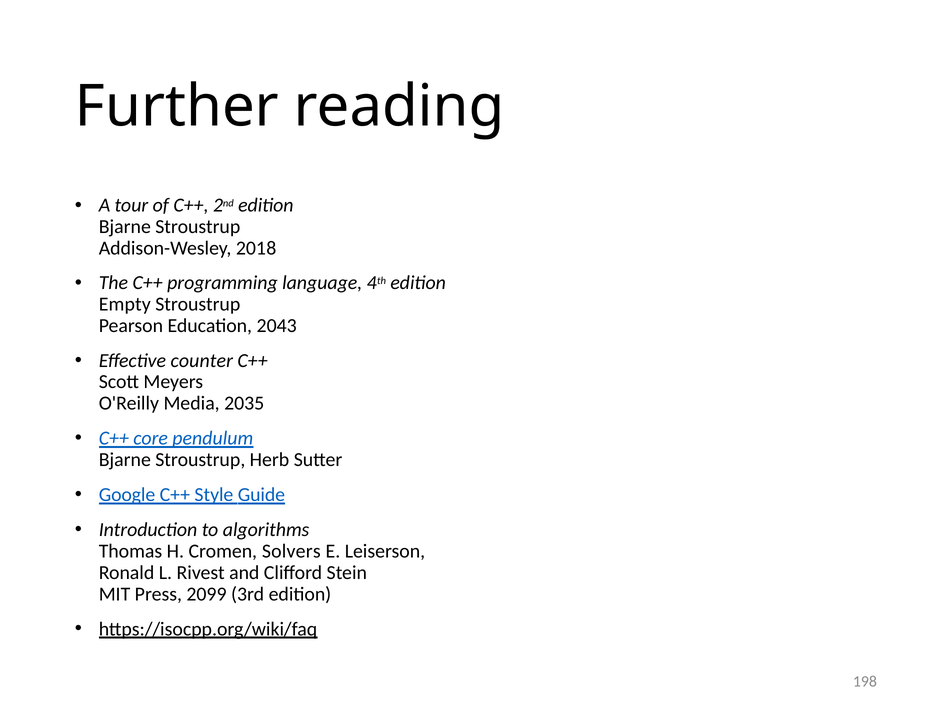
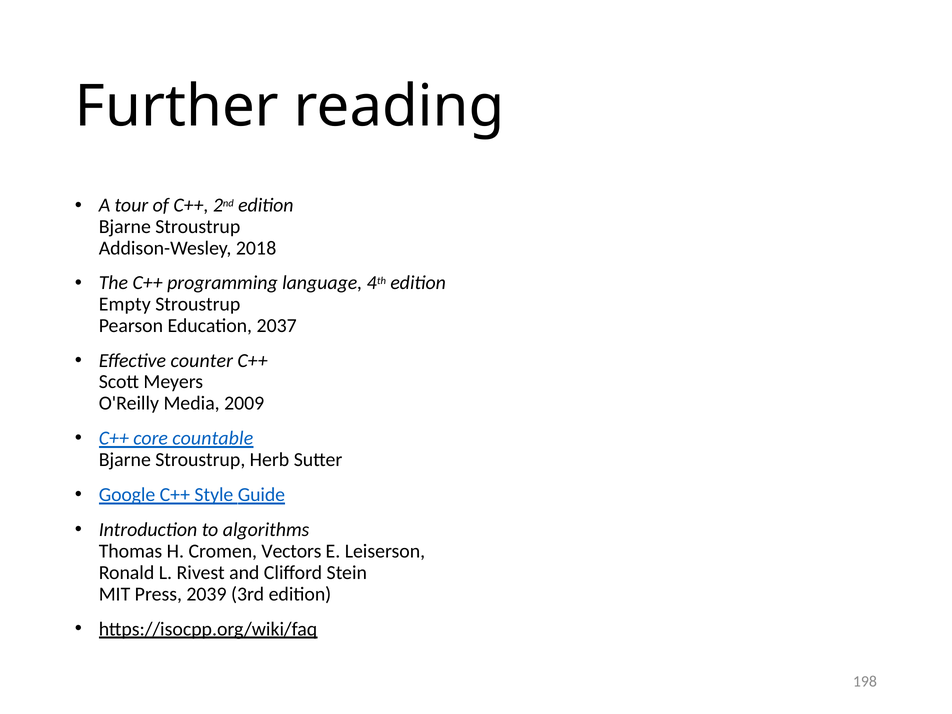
2043: 2043 -> 2037 (277, 326)
2035: 2035 -> 2009 (244, 403)
pendulum: pendulum -> countable (213, 438)
Solvers: Solvers -> Vectors (291, 551)
2099: 2099 -> 2039 (206, 594)
